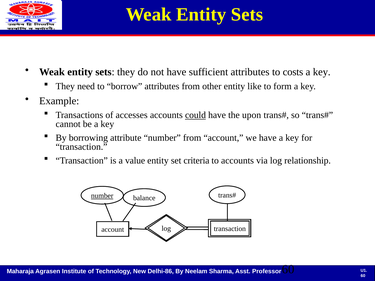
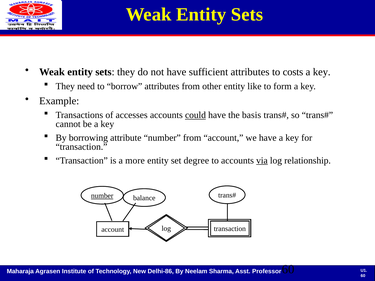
upon: upon -> basis (252, 115)
value: value -> more (135, 161)
criteria: criteria -> degree (196, 161)
via underline: none -> present (262, 161)
